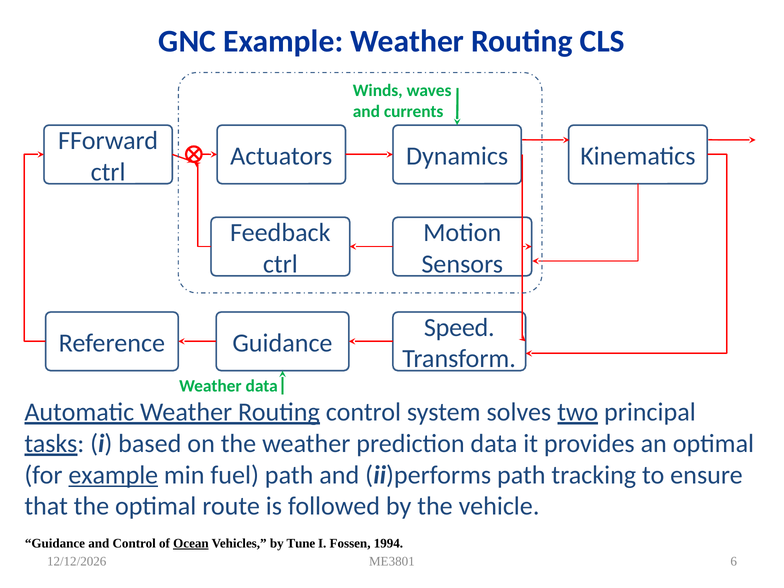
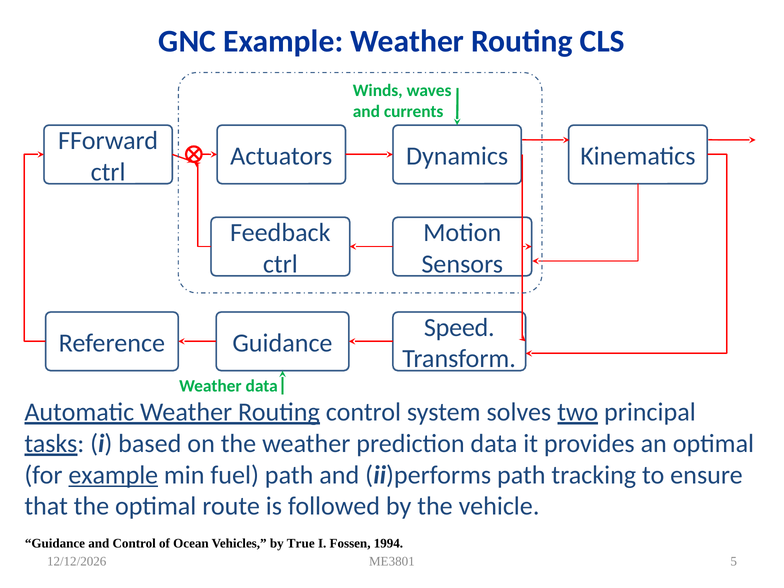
Ocean underline: present -> none (191, 543)
Tune: Tune -> True (301, 543)
6: 6 -> 5 (734, 562)
